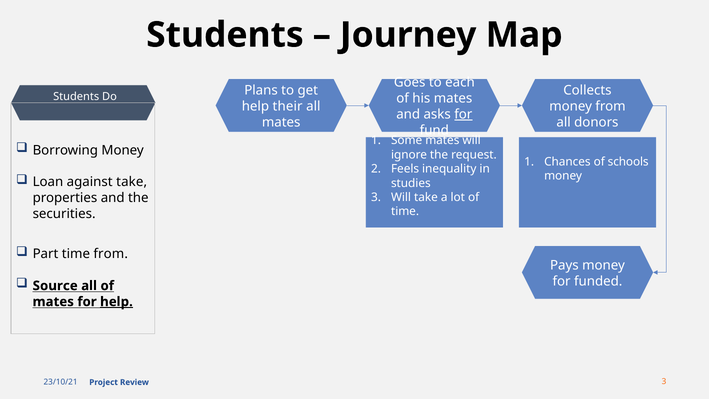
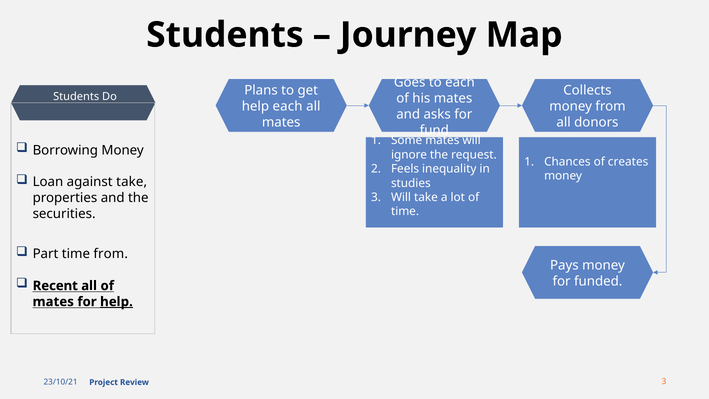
help their: their -> each (288, 106)
for underline: present -> none (463, 114)
schools: schools -> creates (628, 162)
Source: Source -> Recent (55, 286)
